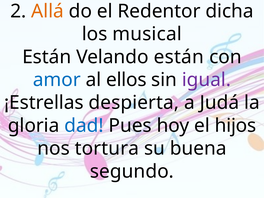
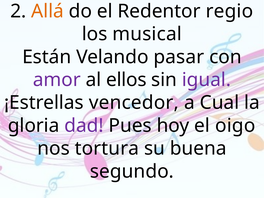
dicha: dicha -> regio (229, 11)
Velando están: están -> pasar (179, 57)
amor colour: blue -> purple (57, 80)
despierta: despierta -> vencedor (134, 103)
Judá: Judá -> Cual (219, 103)
dad colour: blue -> purple (84, 126)
hijos: hijos -> oigo (235, 126)
